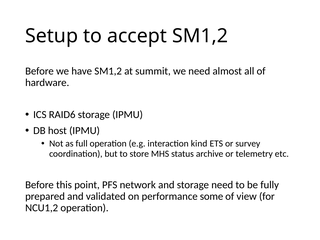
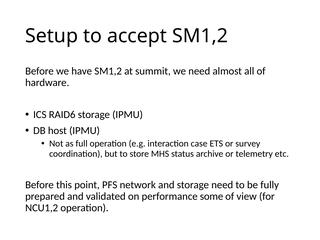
kind: kind -> case (199, 144)
